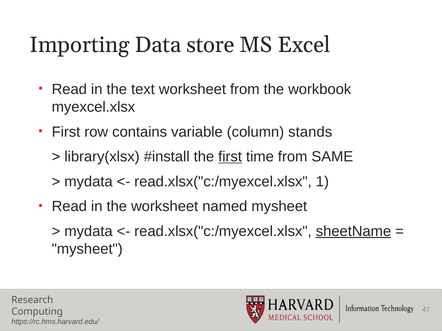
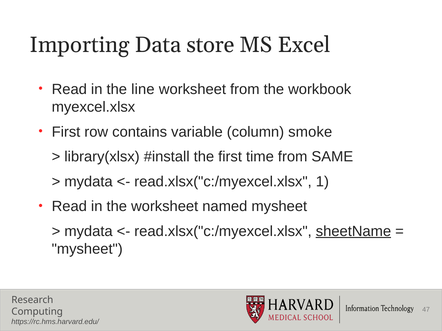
text: text -> line (143, 89)
stands: stands -> smoke (310, 132)
first underline: present -> none (230, 157)
